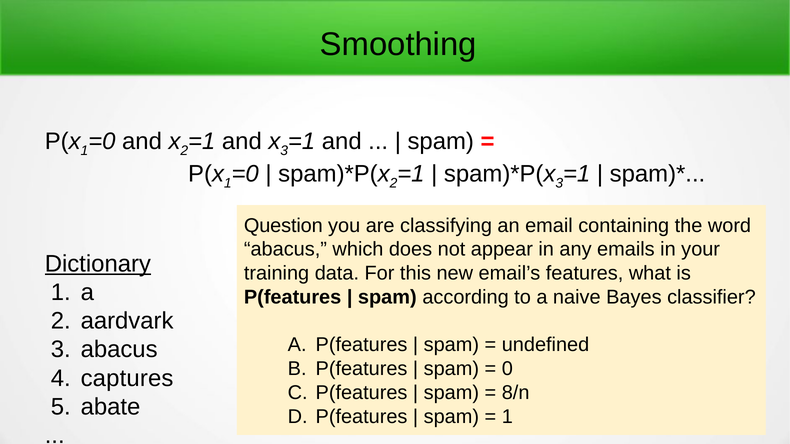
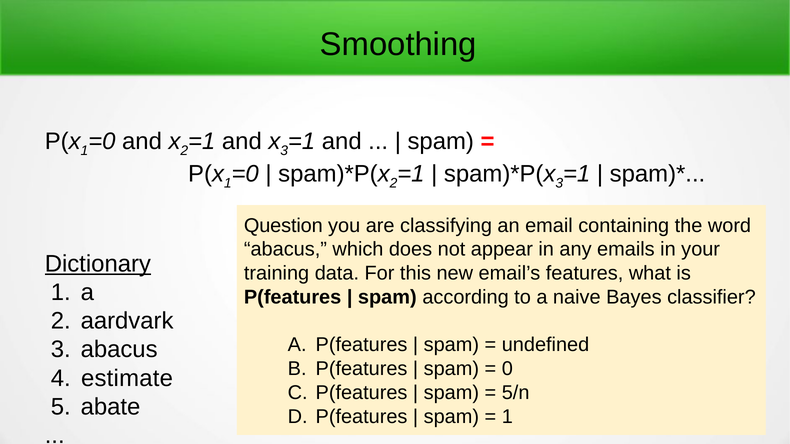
captures: captures -> estimate (127, 379)
8/n: 8/n -> 5/n (516, 393)
